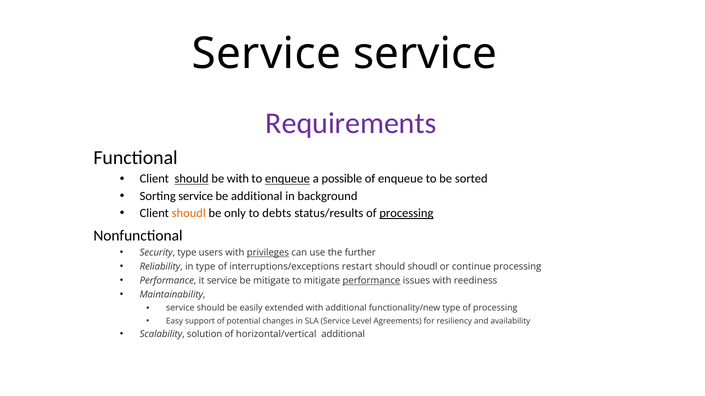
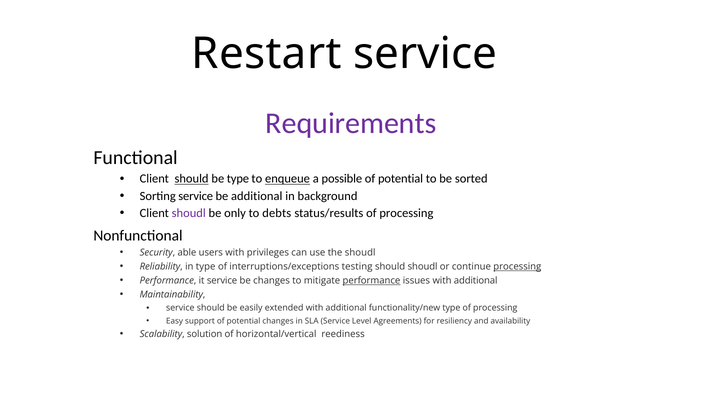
Service: Service -> Restart (266, 54)
be with: with -> type (238, 179)
enqueue: enqueue -> potential (401, 179)
shoudl colour: orange -> purple (189, 213)
processing underline: present -> none (406, 213)
Security type: type -> able (187, 253)
privileges underline: present -> none (268, 253)
the further: further -> shoudl (360, 253)
restart: restart -> testing (357, 267)
processing underline: none -> present (517, 267)
be mitigate: mitigate -> changes (272, 281)
issues with reediness: reediness -> additional (476, 281)
horizontal/vertical additional: additional -> reediness (343, 334)
